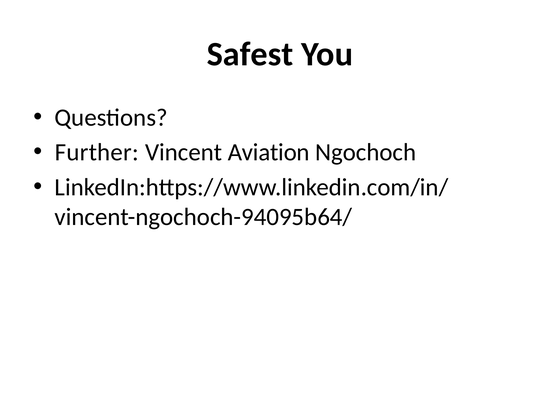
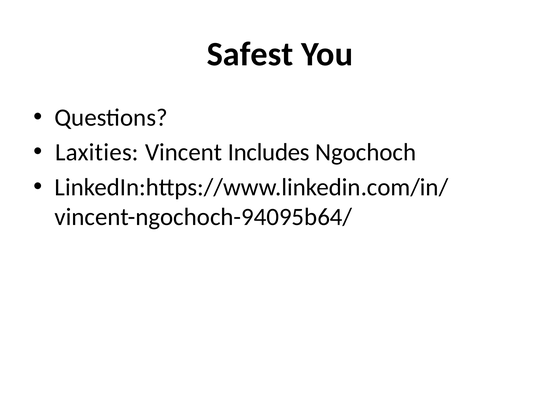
Further: Further -> Laxities (97, 152)
Aviation: Aviation -> Includes (269, 152)
